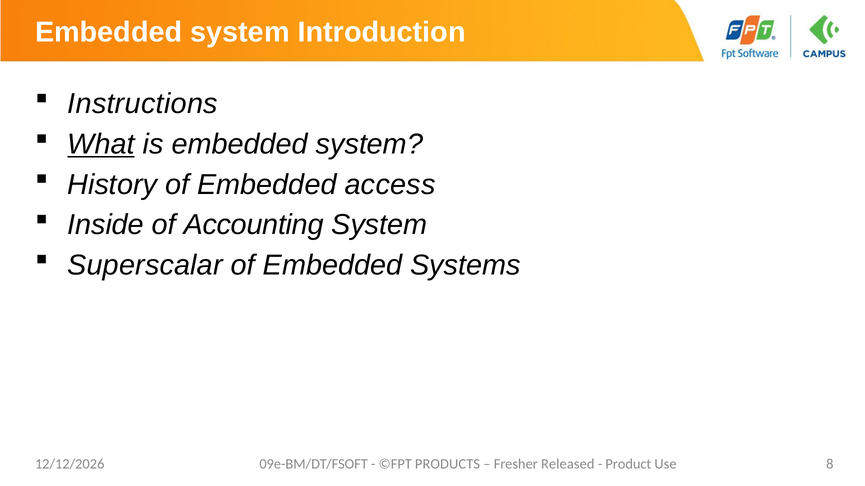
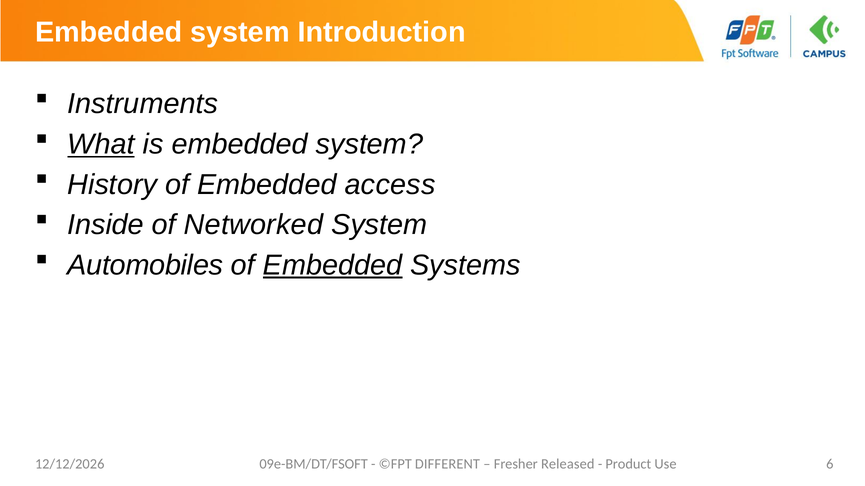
Instructions: Instructions -> Instruments (143, 104)
Accounting: Accounting -> Networked (253, 225)
Superscalar: Superscalar -> Automobiles (145, 265)
Embedded underline: none -> present (333, 265)
PRODUCTS: PRODUCTS -> DIFFERENT (447, 465)
8: 8 -> 6 (830, 465)
